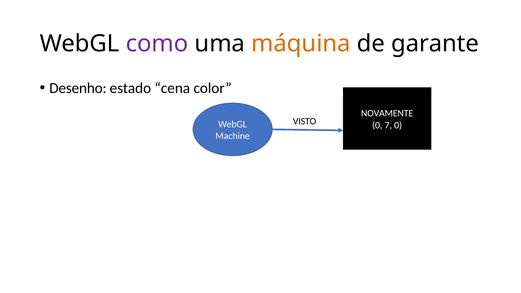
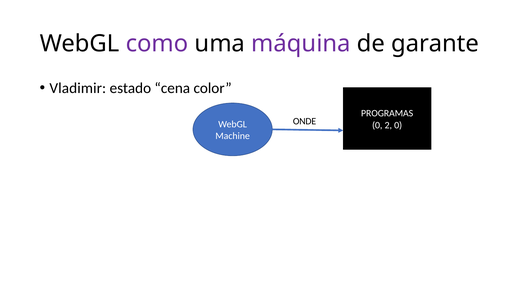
máquina colour: orange -> purple (301, 44)
Desenho: Desenho -> Vladimir (78, 88)
NOVAMENTE: NOVAMENTE -> PROGRAMAS (387, 113)
VISTO: VISTO -> ONDE (305, 121)
7: 7 -> 2 (388, 125)
